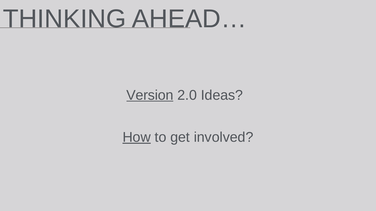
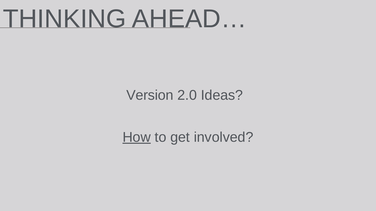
Version underline: present -> none (150, 95)
